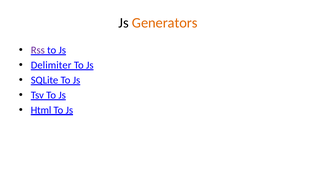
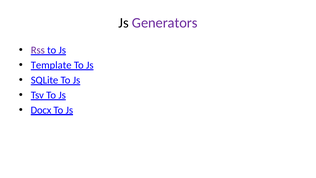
Generators colour: orange -> purple (165, 23)
Delimiter: Delimiter -> Template (51, 65)
Html: Html -> Docx (41, 110)
